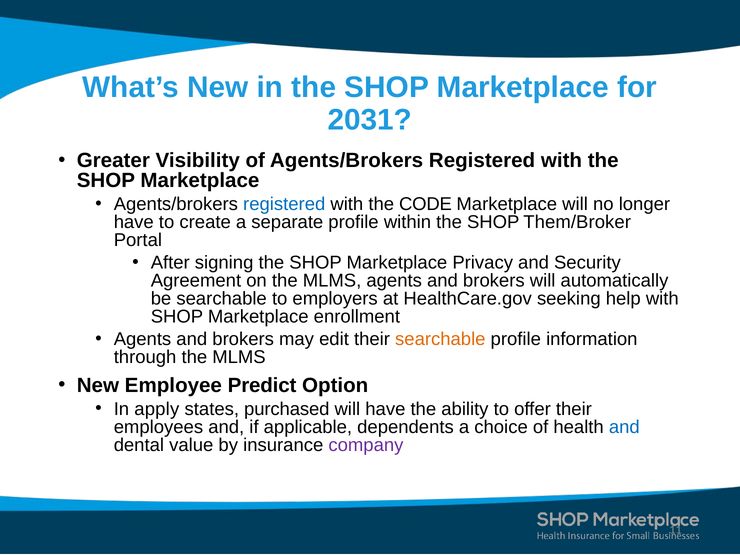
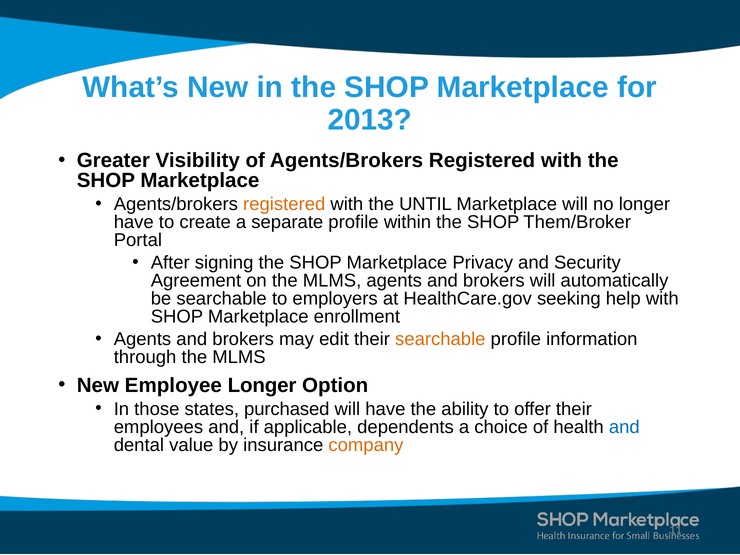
2031: 2031 -> 2013 (370, 120)
registered colour: blue -> orange (284, 204)
CODE: CODE -> UNTIL (425, 204)
Employee Predict: Predict -> Longer (262, 385)
apply: apply -> those (157, 409)
company colour: purple -> orange (366, 445)
